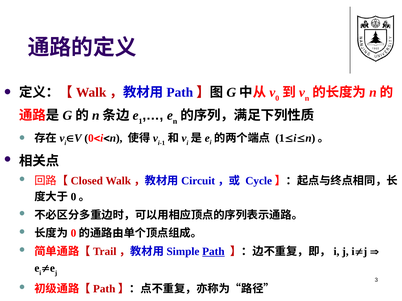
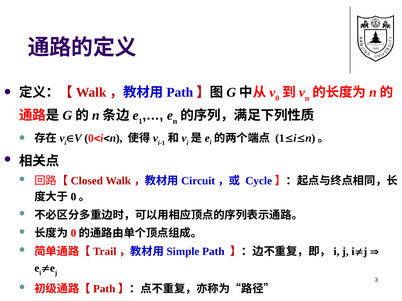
Path underline: present -> none (213, 252)
